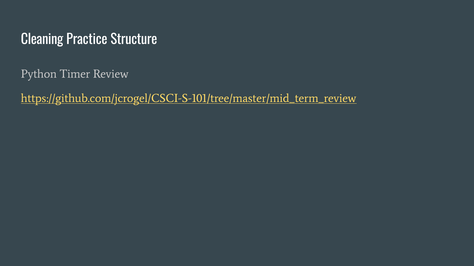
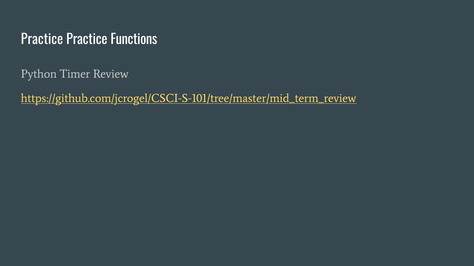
Cleaning: Cleaning -> Practice (42, 40)
Structure: Structure -> Functions (134, 40)
